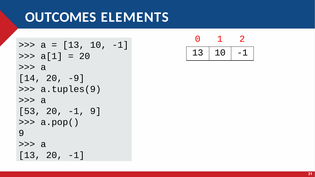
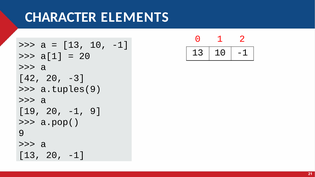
OUTCOMES: OUTCOMES -> CHARACTER (61, 17)
14: 14 -> 42 (30, 78)
-9: -9 -> -3 (76, 78)
53: 53 -> 19 (30, 111)
